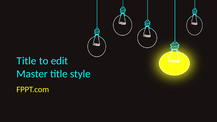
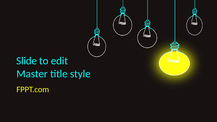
Title: Title -> Slide (27, 61)
